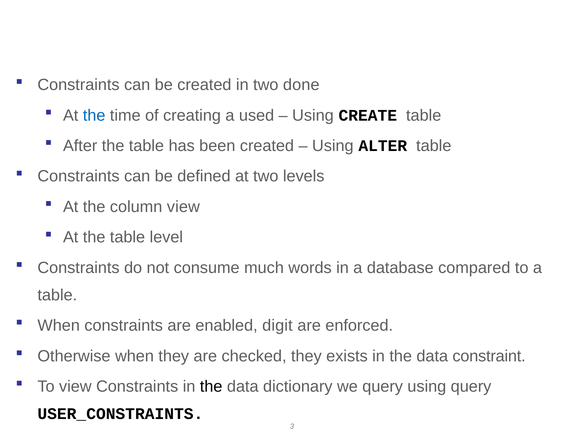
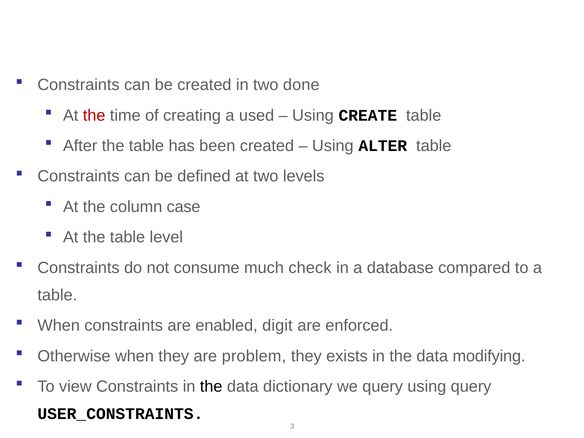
the colour: blue -> red (94, 115)
column view: view -> case (184, 207)
words: words -> check (310, 268)
checked: checked -> problem (254, 356)
data constraint: constraint -> modifying (489, 356)
